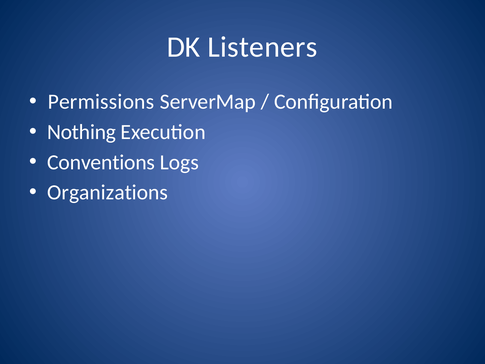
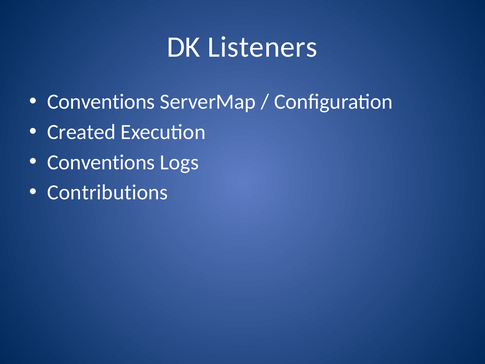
Permissions: Permissions -> Conventions (101, 102)
Nothing: Nothing -> Created (82, 132)
Organizations: Organizations -> Contributions (108, 192)
